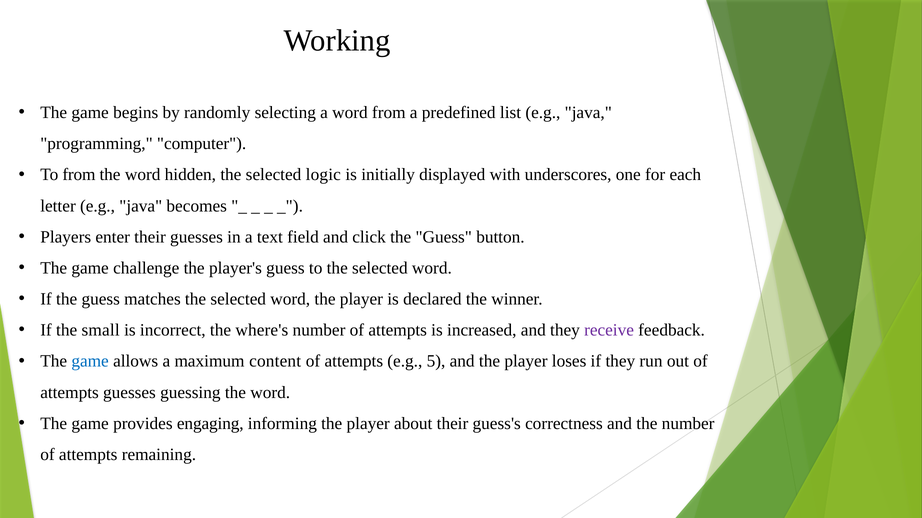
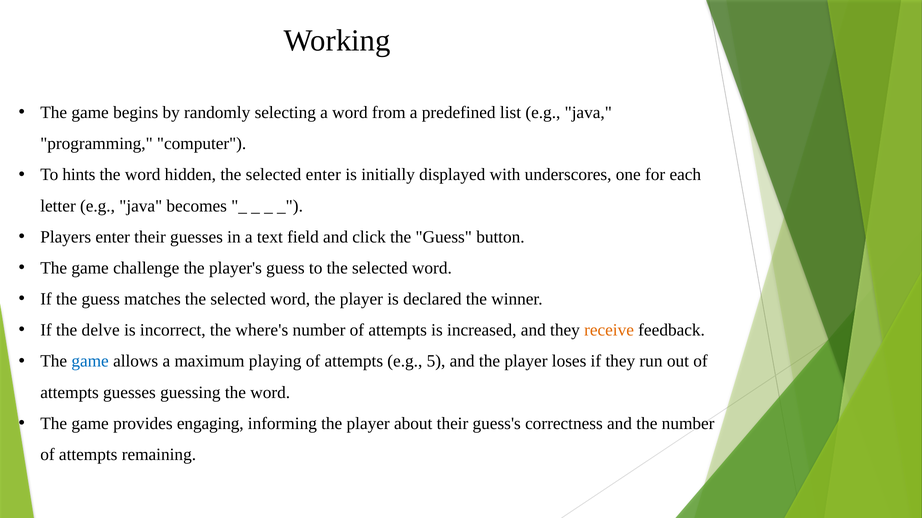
To from: from -> hints (79, 175)
selected logic: logic -> enter (323, 175)
small: small -> delve (101, 331)
receive colour: purple -> orange (609, 331)
content: content -> playing (275, 362)
